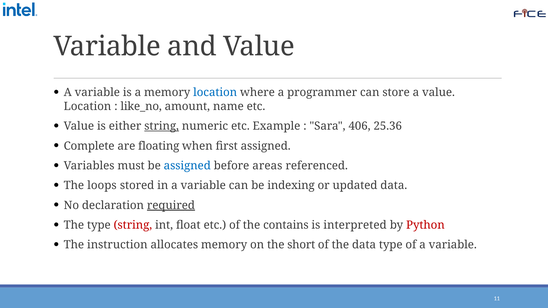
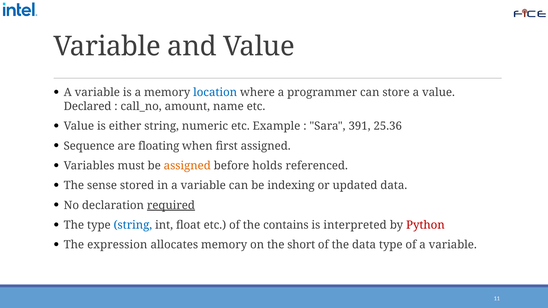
Location: Location -> Declared (88, 107)
like_no: like_no -> call_no (141, 107)
string underline: present -> none (162, 126)
406: 406 -> 391 (360, 126)
Complete: Complete -> Sequence (89, 146)
assigned colour: blue -> orange (187, 166)
areas: areas -> holds (267, 166)
loops: loops -> sense (102, 186)
string colour: red -> blue (133, 225)
instruction: instruction -> expression (117, 245)
